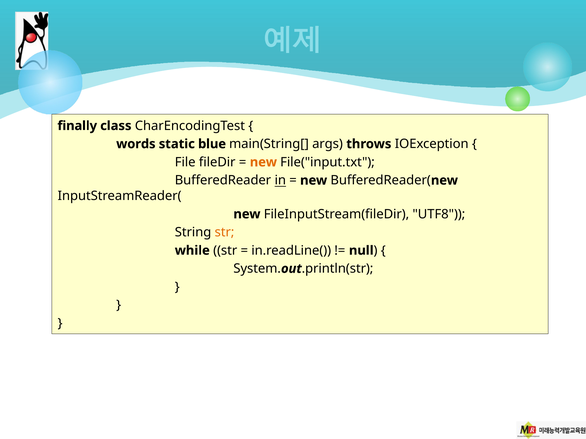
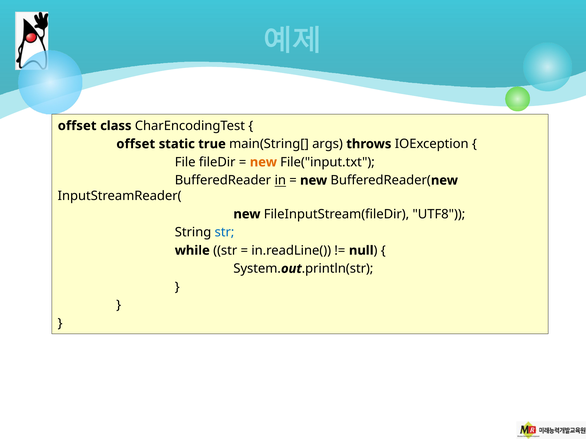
finally: finally -> offset (77, 126)
words: words -> offset (136, 144)
blue: blue -> true (212, 144)
str colour: orange -> blue (225, 233)
